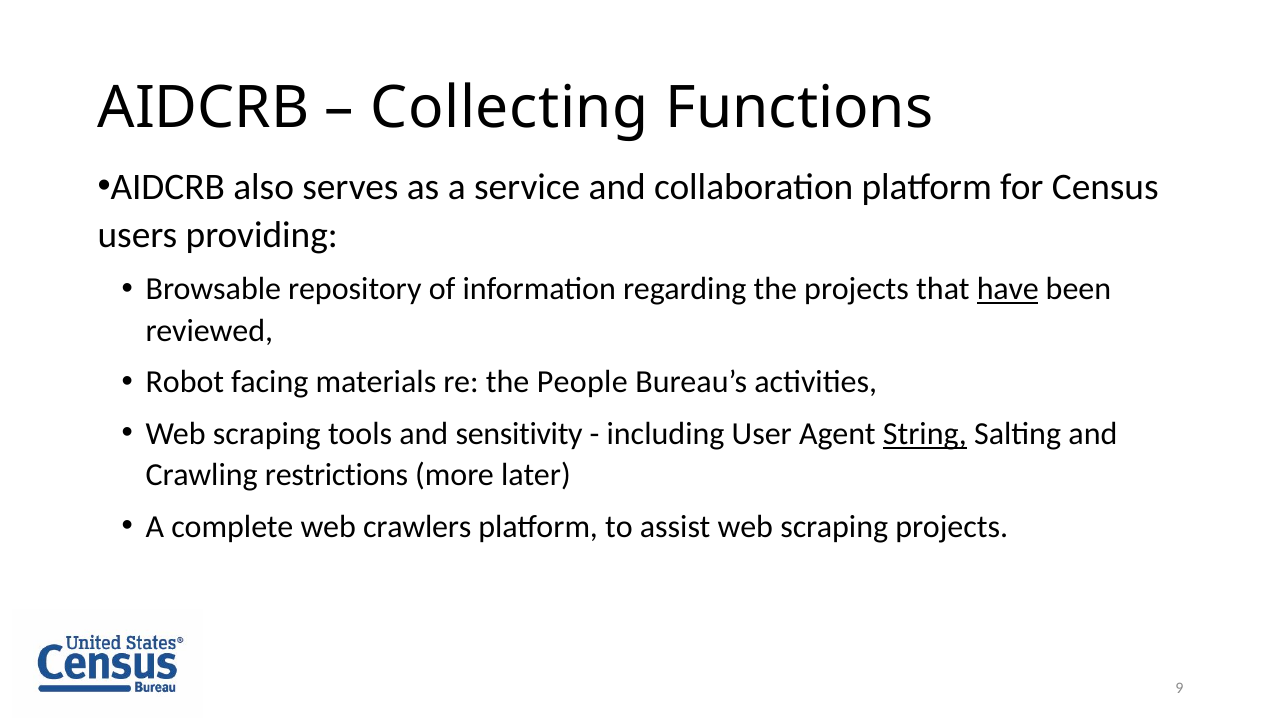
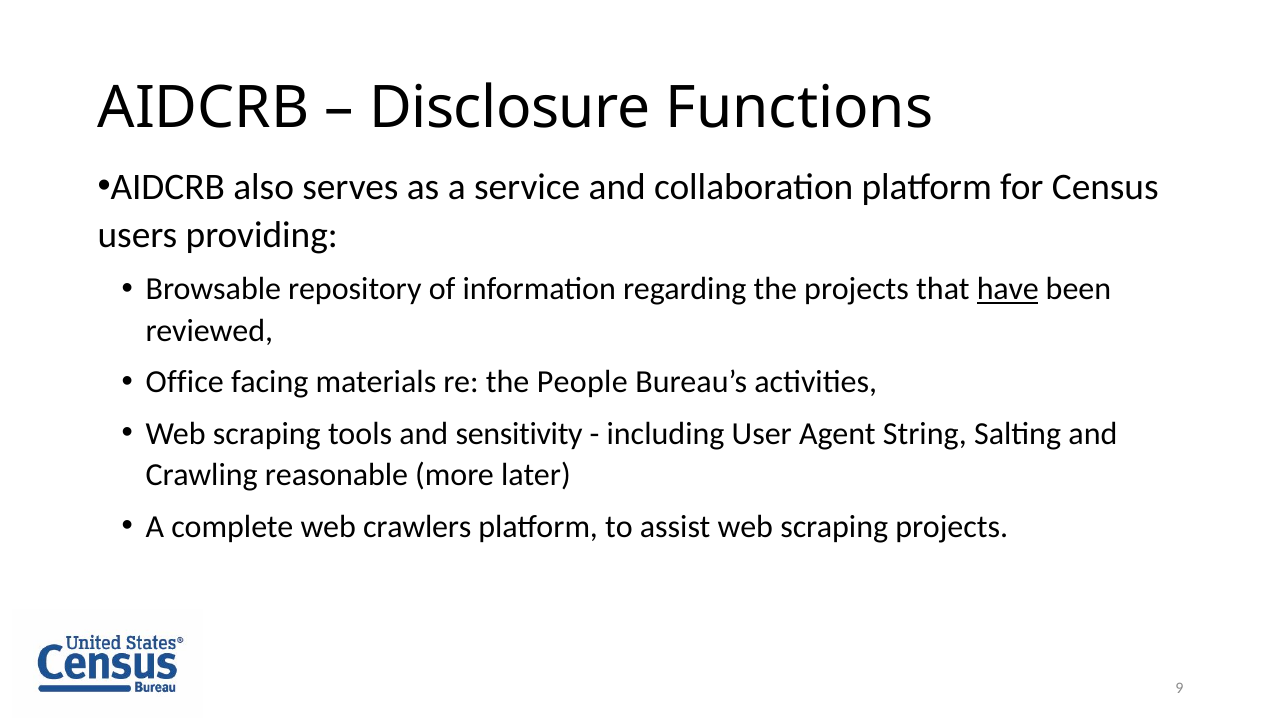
Collecting: Collecting -> Disclosure (510, 108)
Robot: Robot -> Office (185, 382)
String underline: present -> none (925, 434)
restrictions: restrictions -> reasonable (336, 475)
